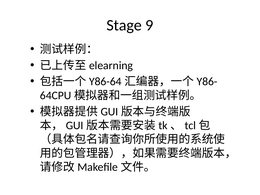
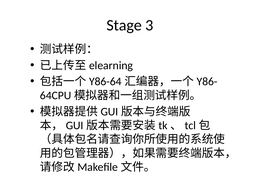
9: 9 -> 3 (149, 25)
